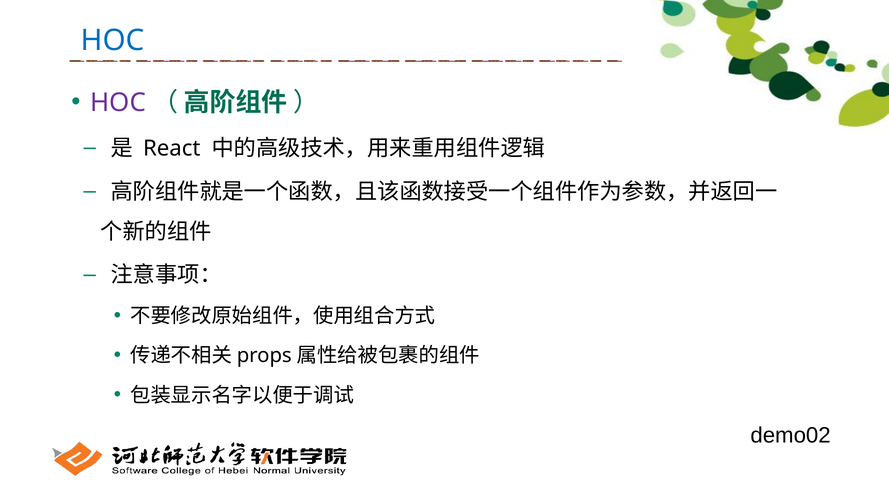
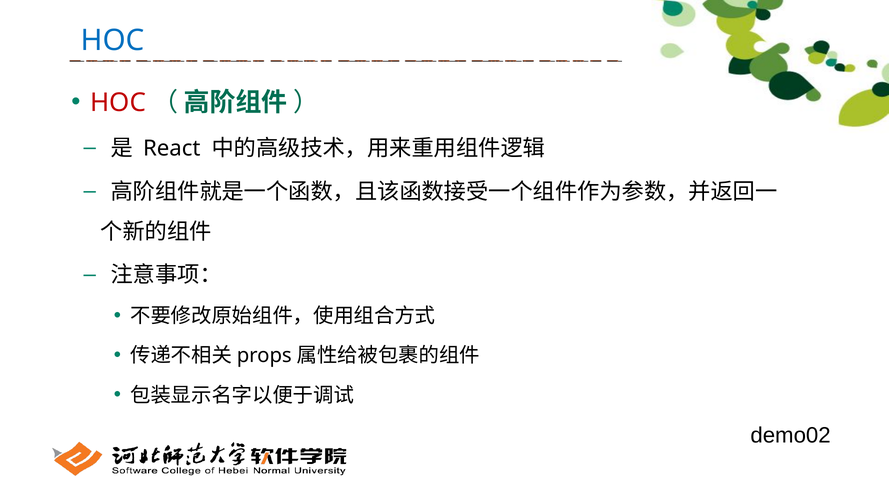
HOC colour: purple -> red (118, 102)
